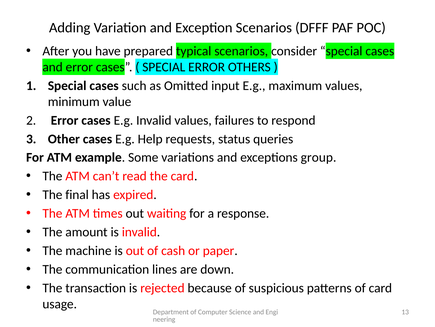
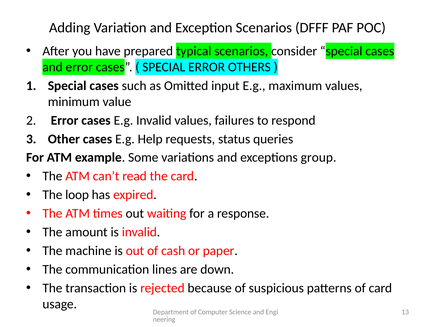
final: final -> loop (77, 194)
